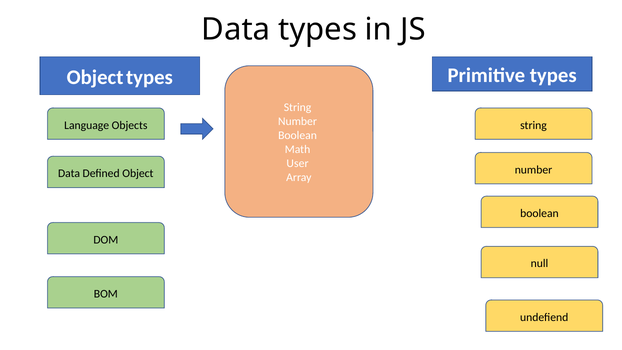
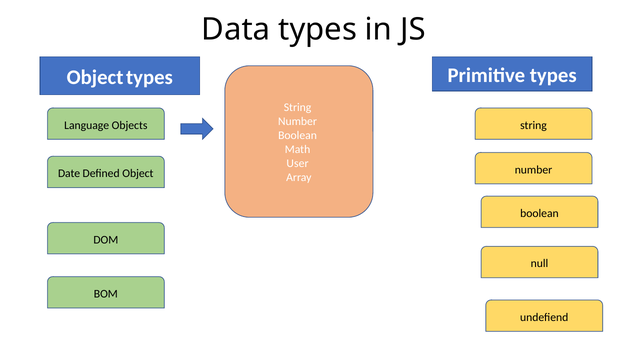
Data: Data -> Date (69, 173)
